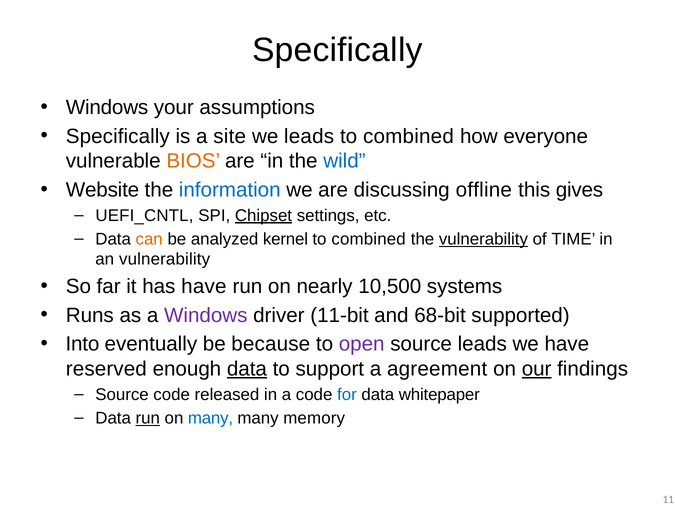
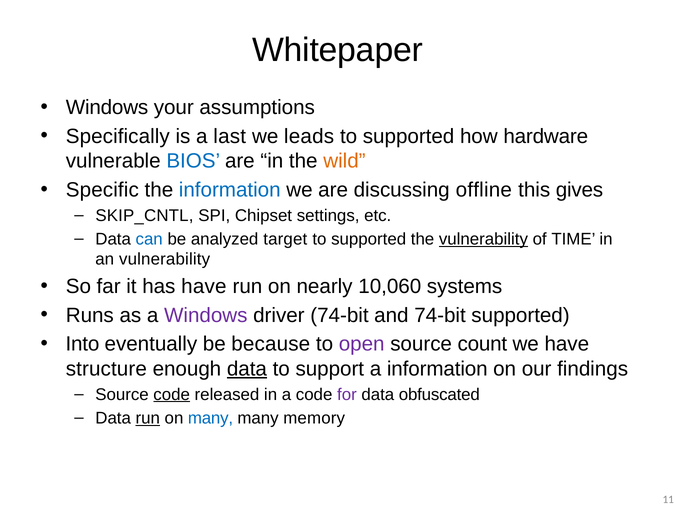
Specifically: Specifically -> Whitepaper (338, 50)
site: site -> last (230, 136)
combined: combined -> supported (409, 136)
everyone: everyone -> hardware (546, 136)
BIOS colour: orange -> blue (193, 161)
wild colour: blue -> orange (344, 161)
Website: Website -> Specific (102, 190)
UEFI_CNTL: UEFI_CNTL -> SKIP_CNTL (144, 215)
Chipset underline: present -> none (263, 215)
can colour: orange -> blue (149, 239)
kernel: kernel -> target (285, 239)
combined: combined -> supported (369, 239)
10,500: 10,500 -> 10,060 (390, 286)
driver 11-bit: 11-bit -> 74-bit (339, 315)
and 68-bit: 68-bit -> 74-bit (440, 315)
source leads: leads -> count (482, 344)
reserved: reserved -> structure (106, 368)
a agreement: agreement -> information (437, 368)
our underline: present -> none (537, 368)
code underline: none -> present (172, 394)
for colour: blue -> purple (347, 394)
whitepaper: whitepaper -> obfuscated (439, 394)
